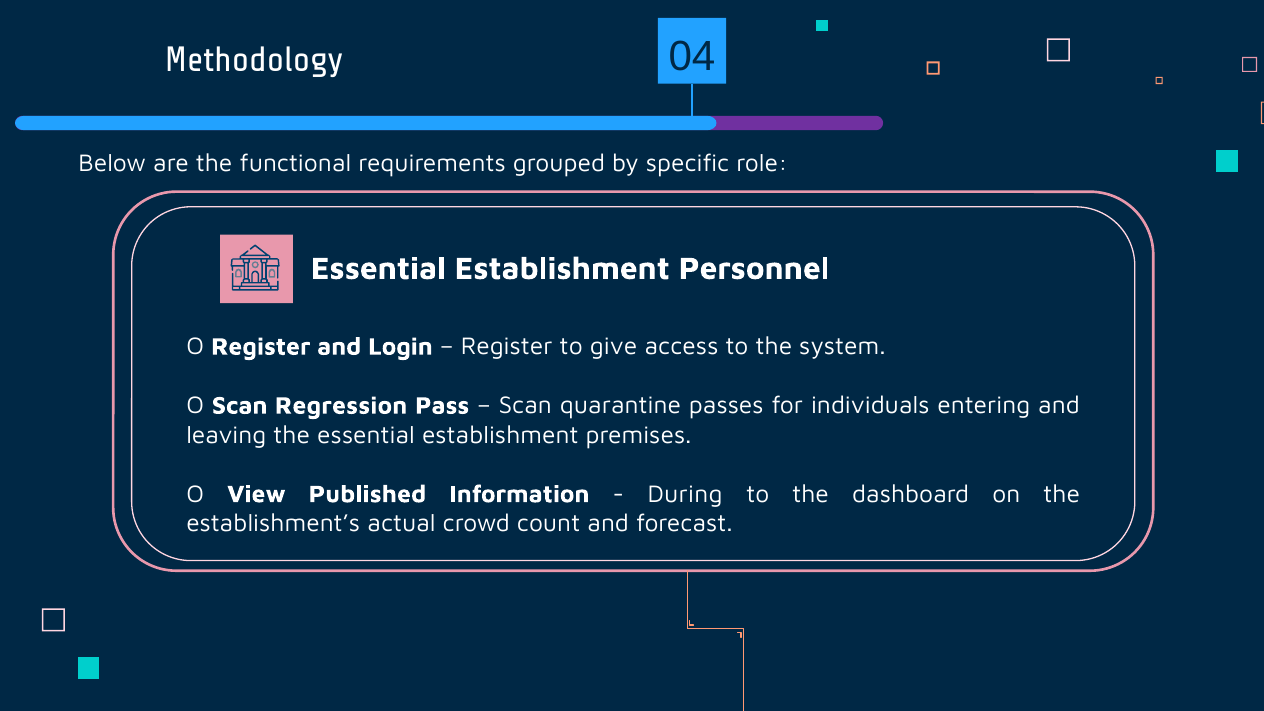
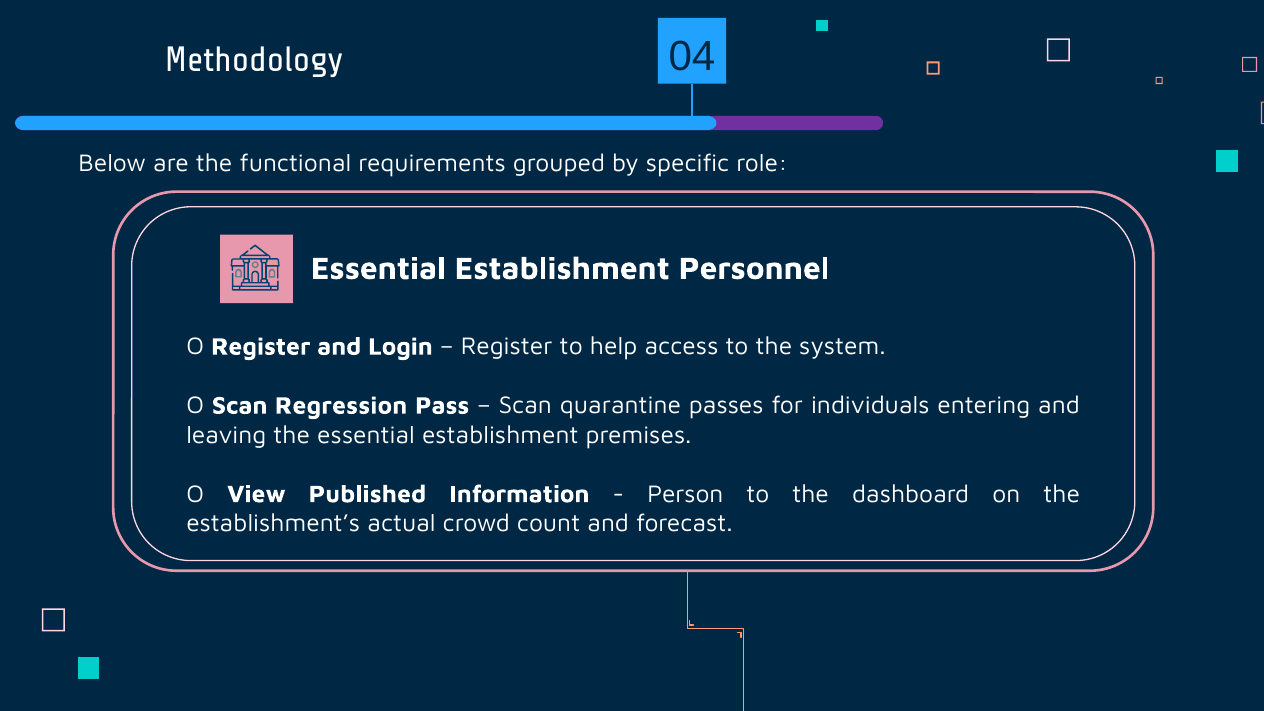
give: give -> help (614, 347)
During: During -> Person (685, 494)
